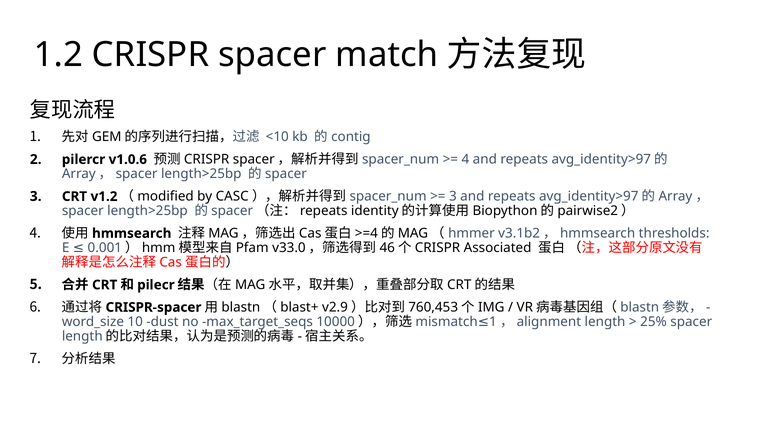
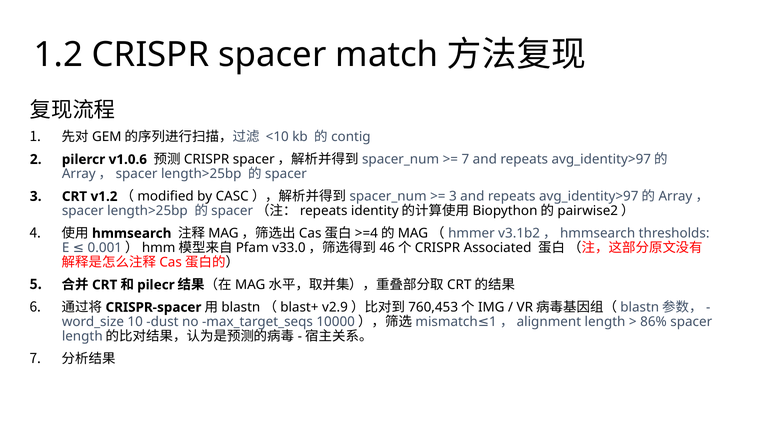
4: 4 -> 7 (465, 159)
25%: 25% -> 86% (653, 322)
